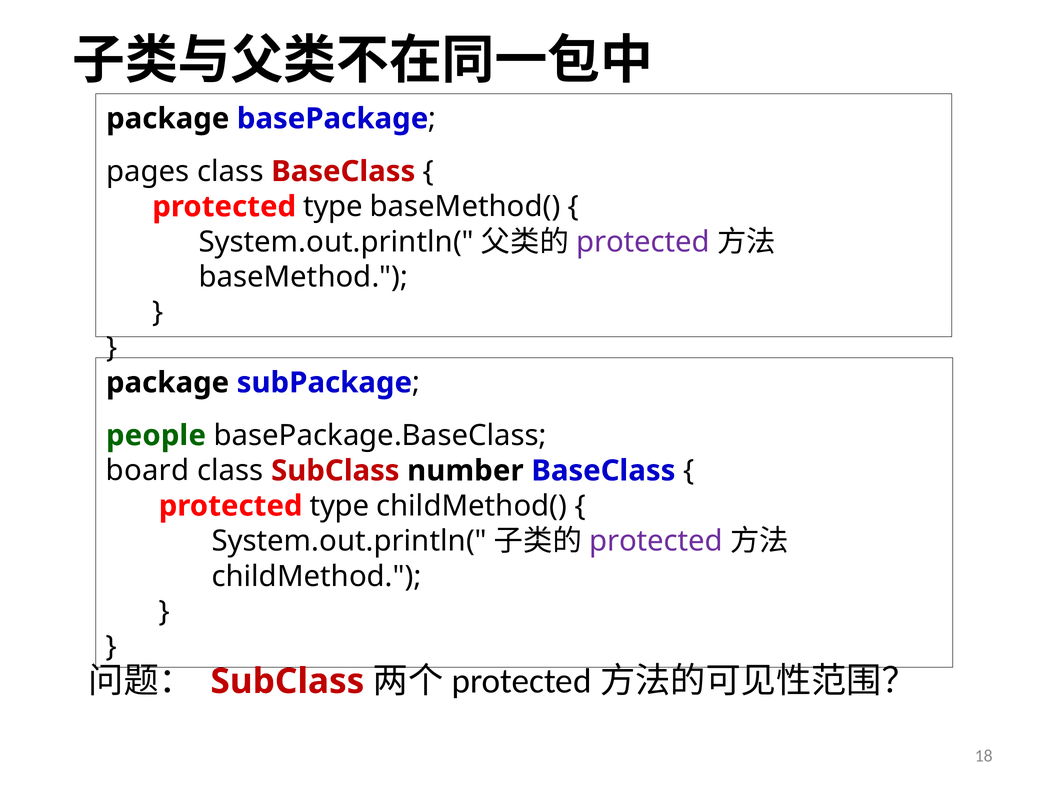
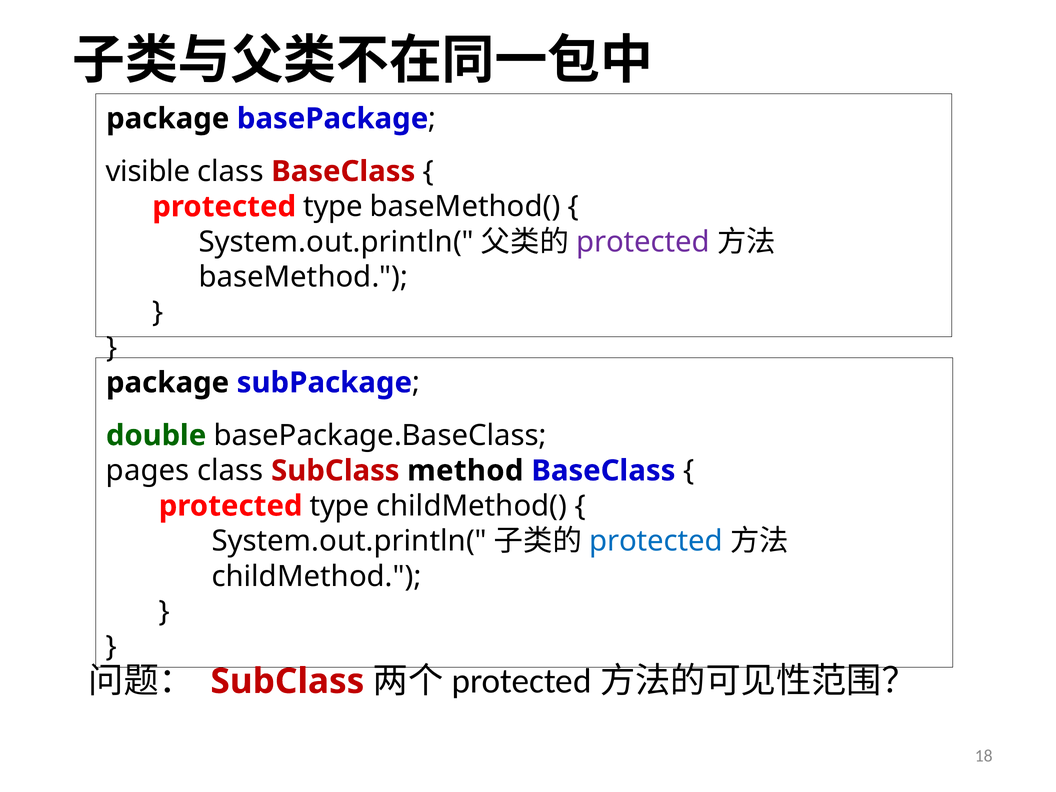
pages: pages -> visible (148, 171)
people: people -> double (156, 435)
board: board -> pages (148, 471)
number: number -> method (465, 471)
protected colour: purple -> blue (656, 541)
